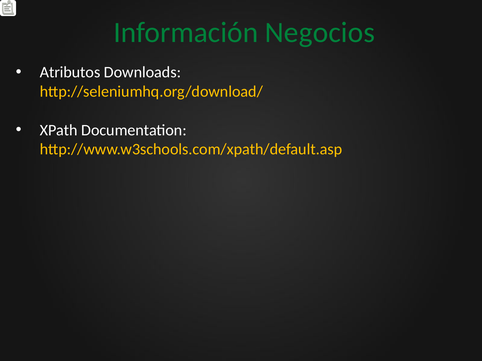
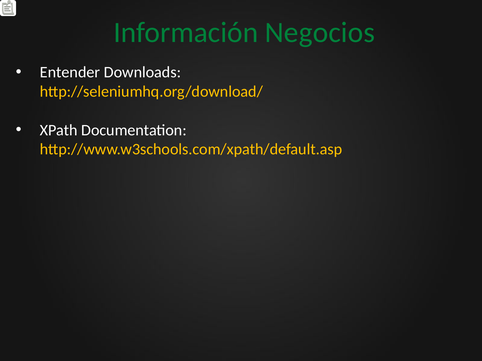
Atributos: Atributos -> Entender (70, 72)
